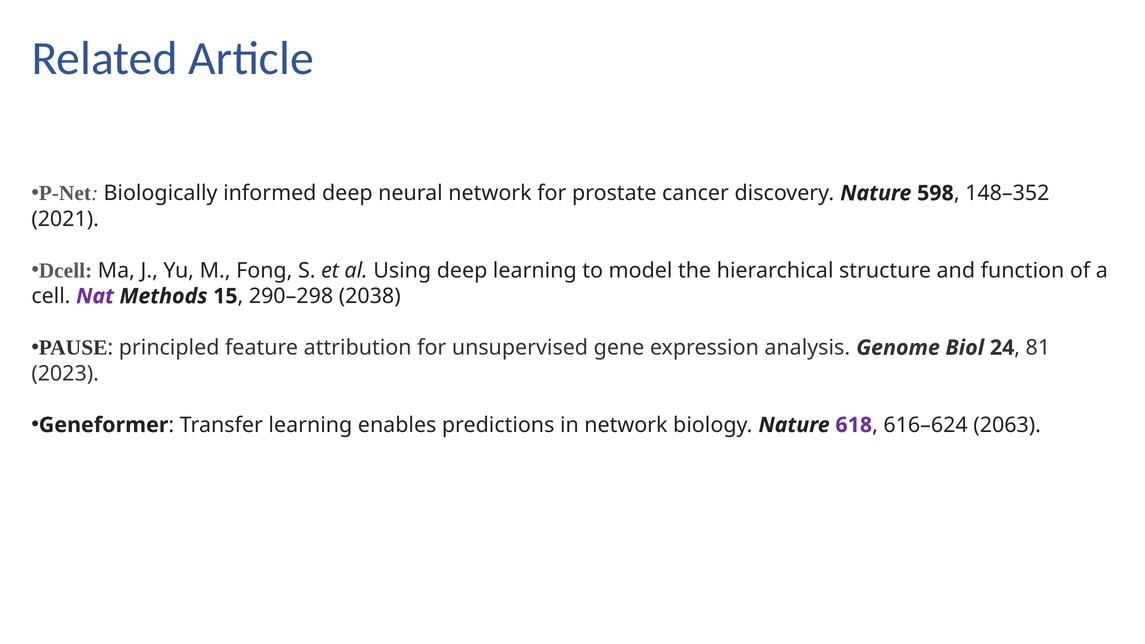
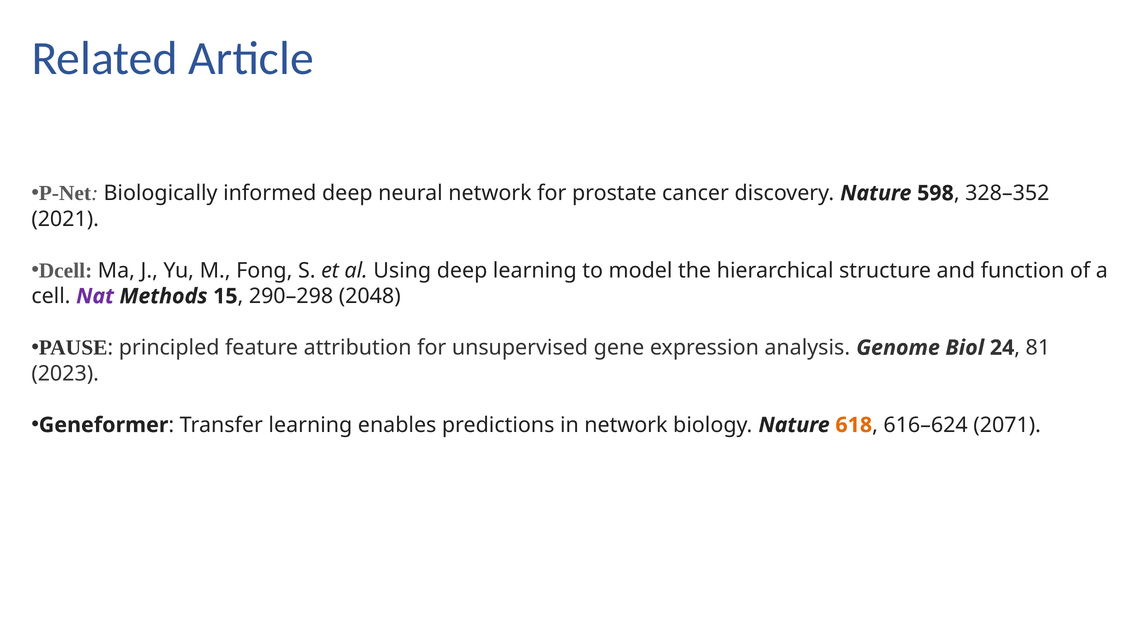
148–352: 148–352 -> 328–352 (1007, 193)
2038: 2038 -> 2048 (370, 296)
618 colour: purple -> orange (854, 425)
2063: 2063 -> 2071 (1007, 425)
